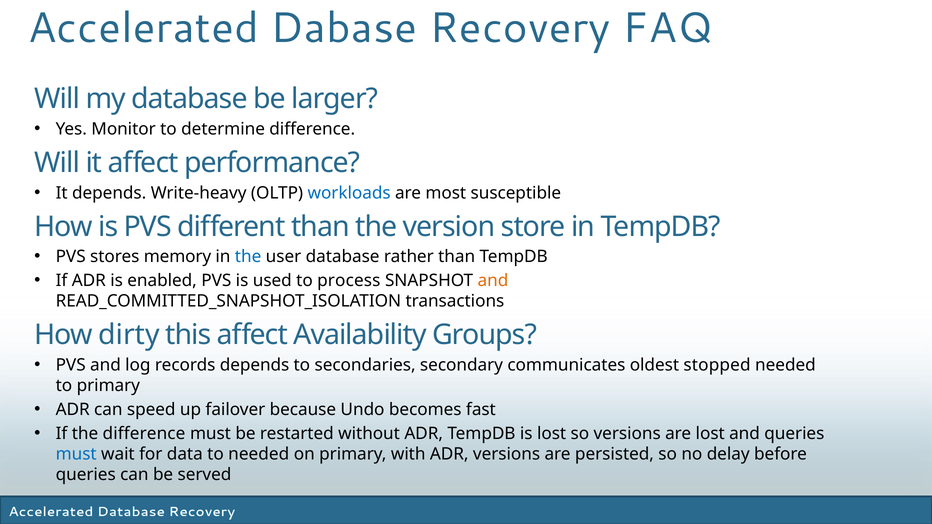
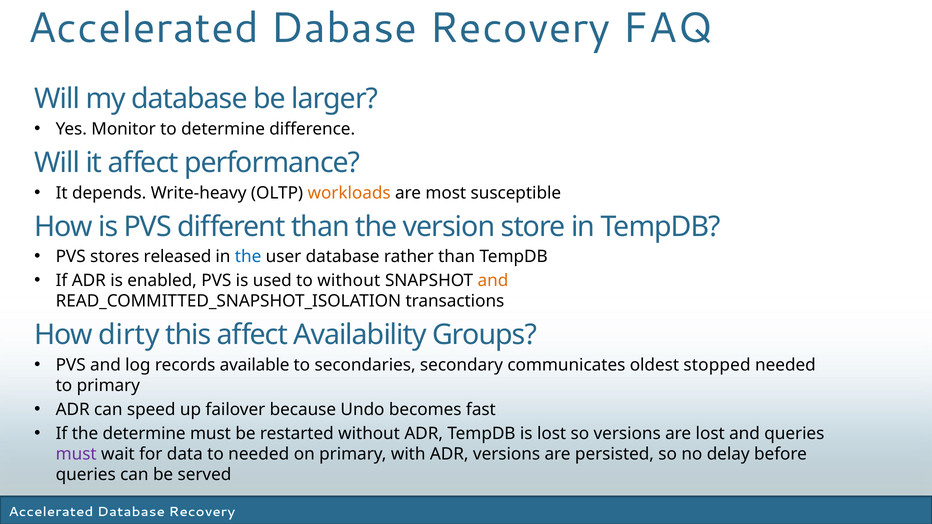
workloads colour: blue -> orange (349, 193)
memory: memory -> released (178, 257)
to process: process -> without (349, 281)
records depends: depends -> available (255, 365)
the difference: difference -> determine (144, 434)
must colour: blue -> purple (76, 454)
